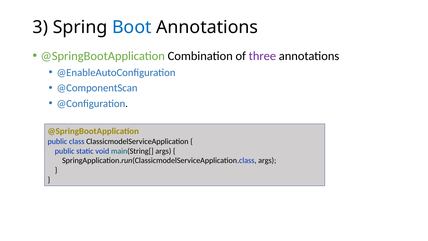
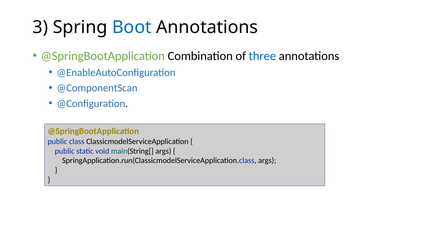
three colour: purple -> blue (262, 56)
